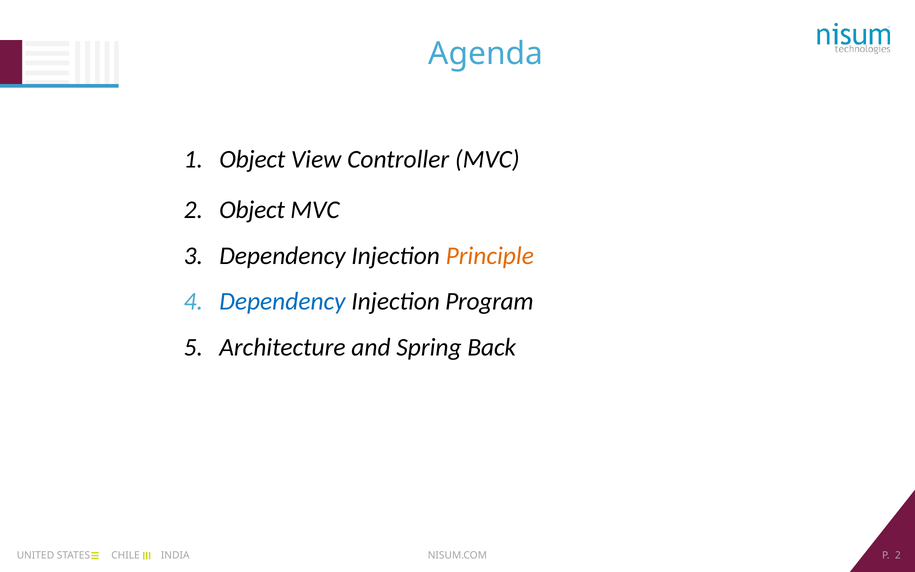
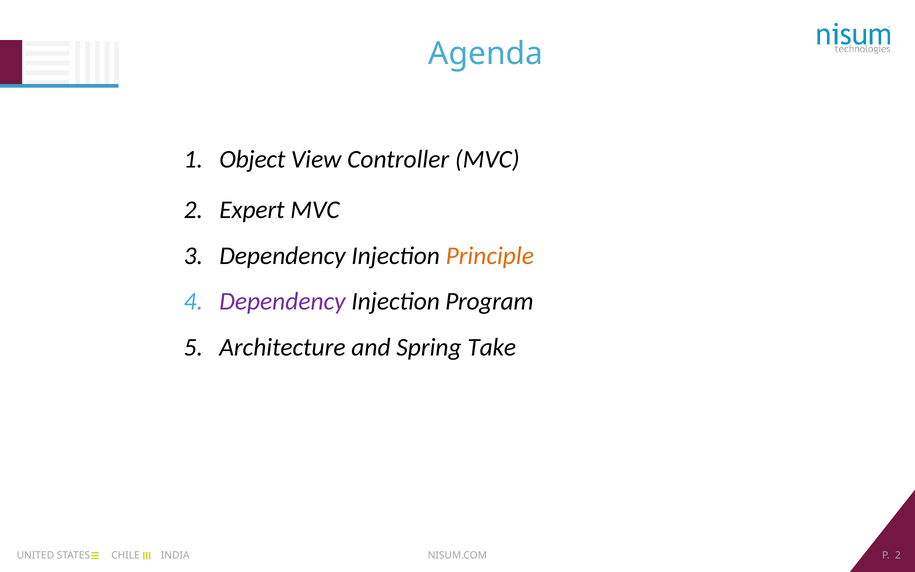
Object: Object -> Expert (252, 210)
Dependency colour: blue -> purple (282, 301)
Back: Back -> Take (492, 347)
